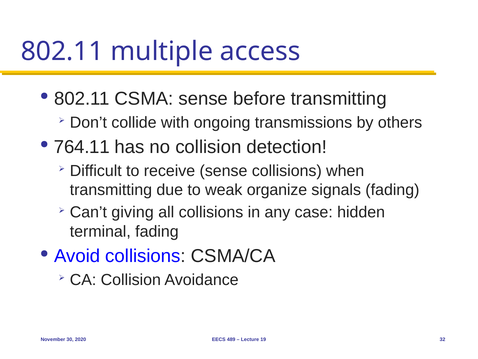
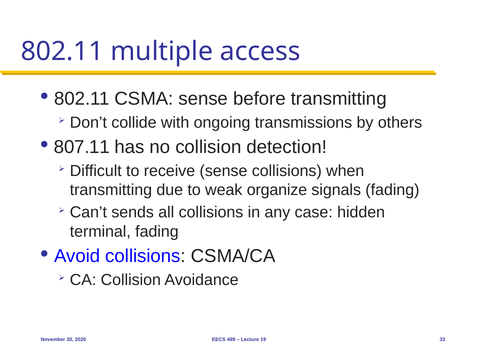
764.11: 764.11 -> 807.11 (82, 147)
giving: giving -> sends (133, 212)
